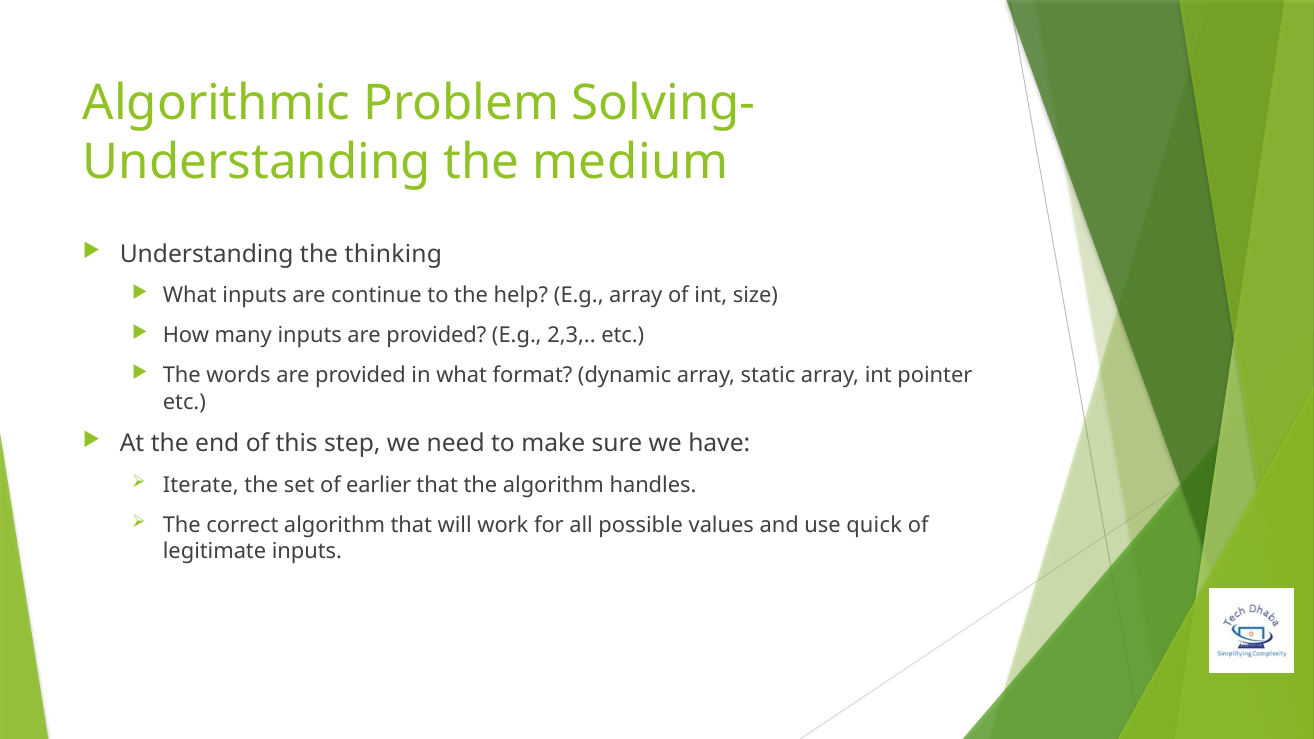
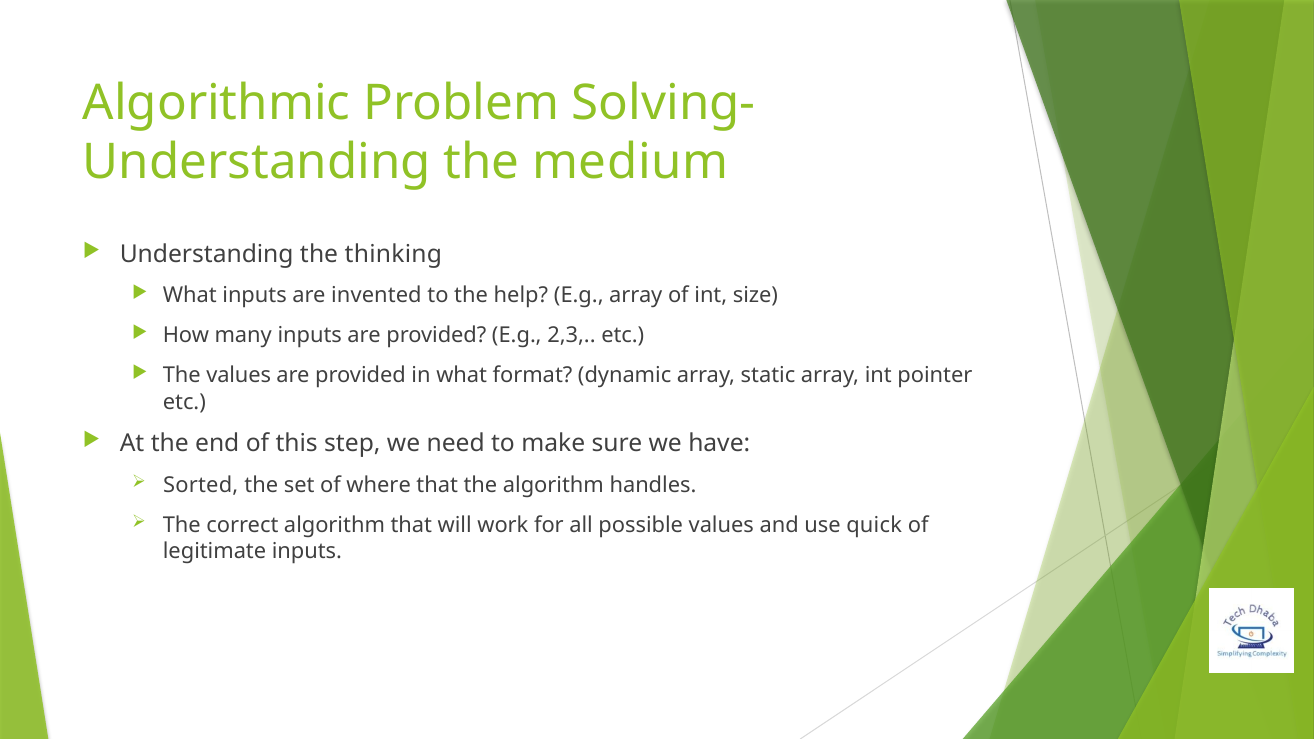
continue: continue -> invented (376, 296)
The words: words -> values (239, 376)
Iterate: Iterate -> Sorted (201, 485)
earlier: earlier -> where (379, 485)
